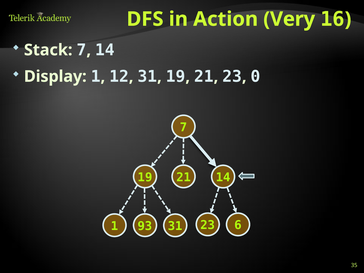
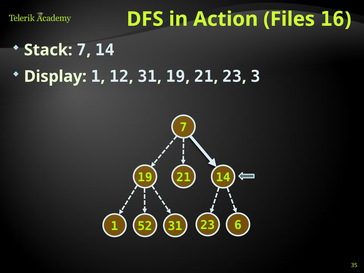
Very: Very -> Files (289, 19)
0: 0 -> 3 (256, 76)
93: 93 -> 52 (145, 226)
